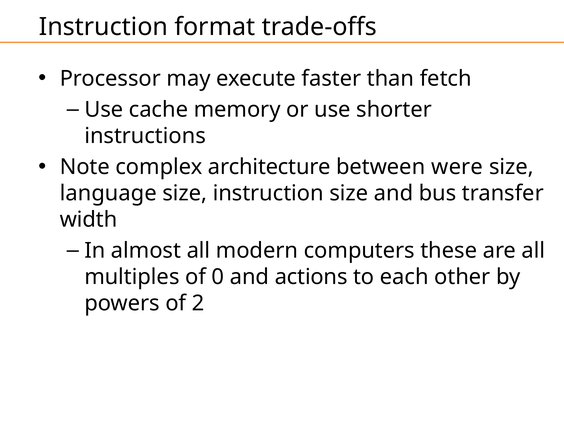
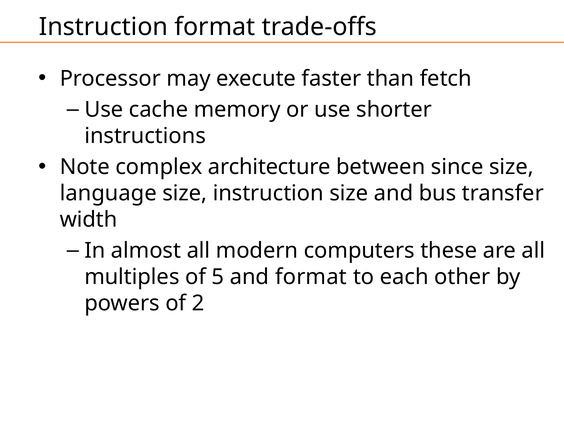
were: were -> since (457, 167)
0: 0 -> 5 (218, 277)
and actions: actions -> format (311, 277)
